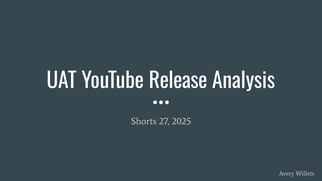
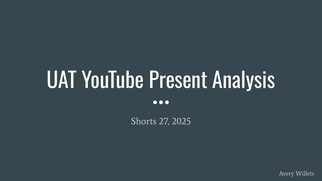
Release: Release -> Present (178, 81)
